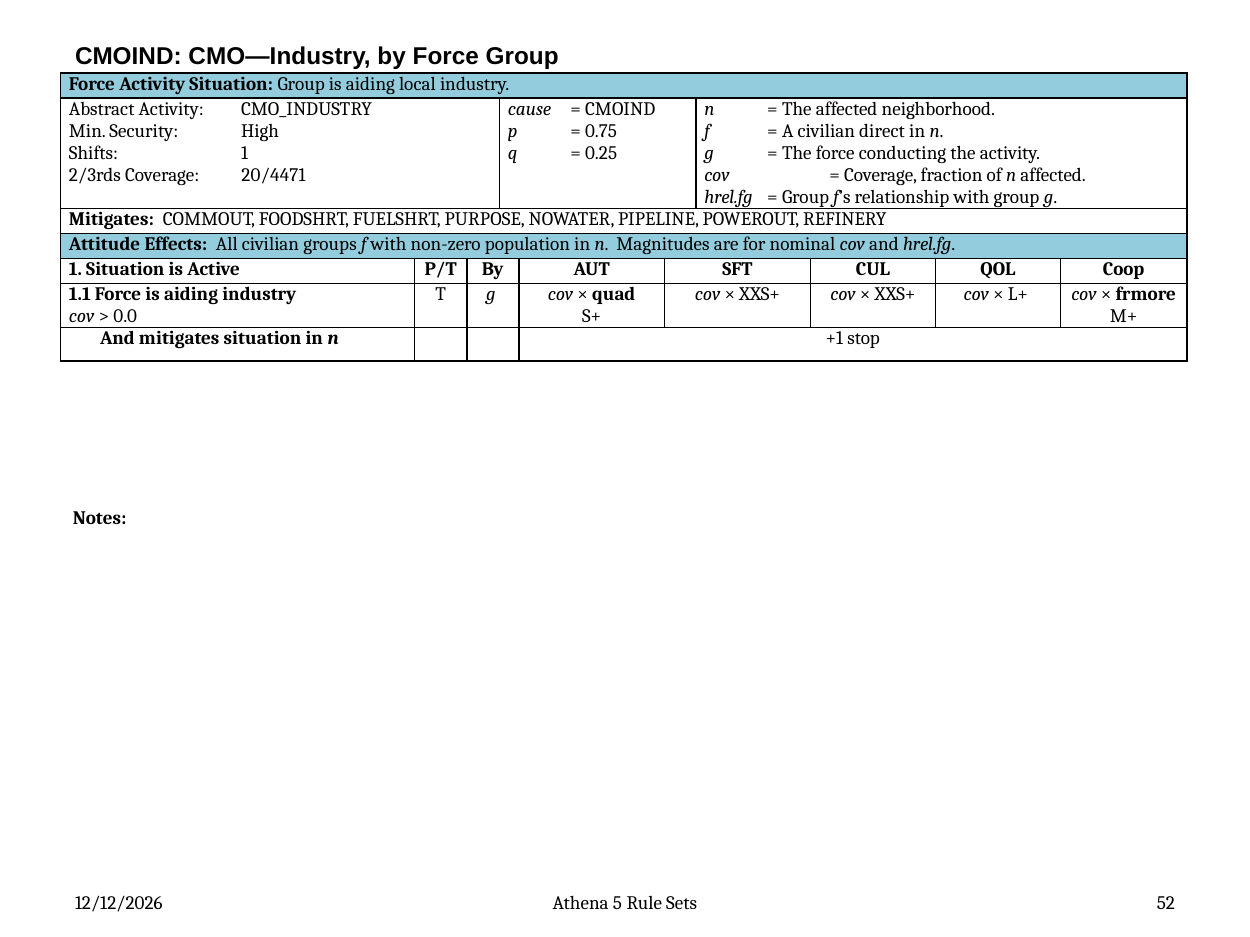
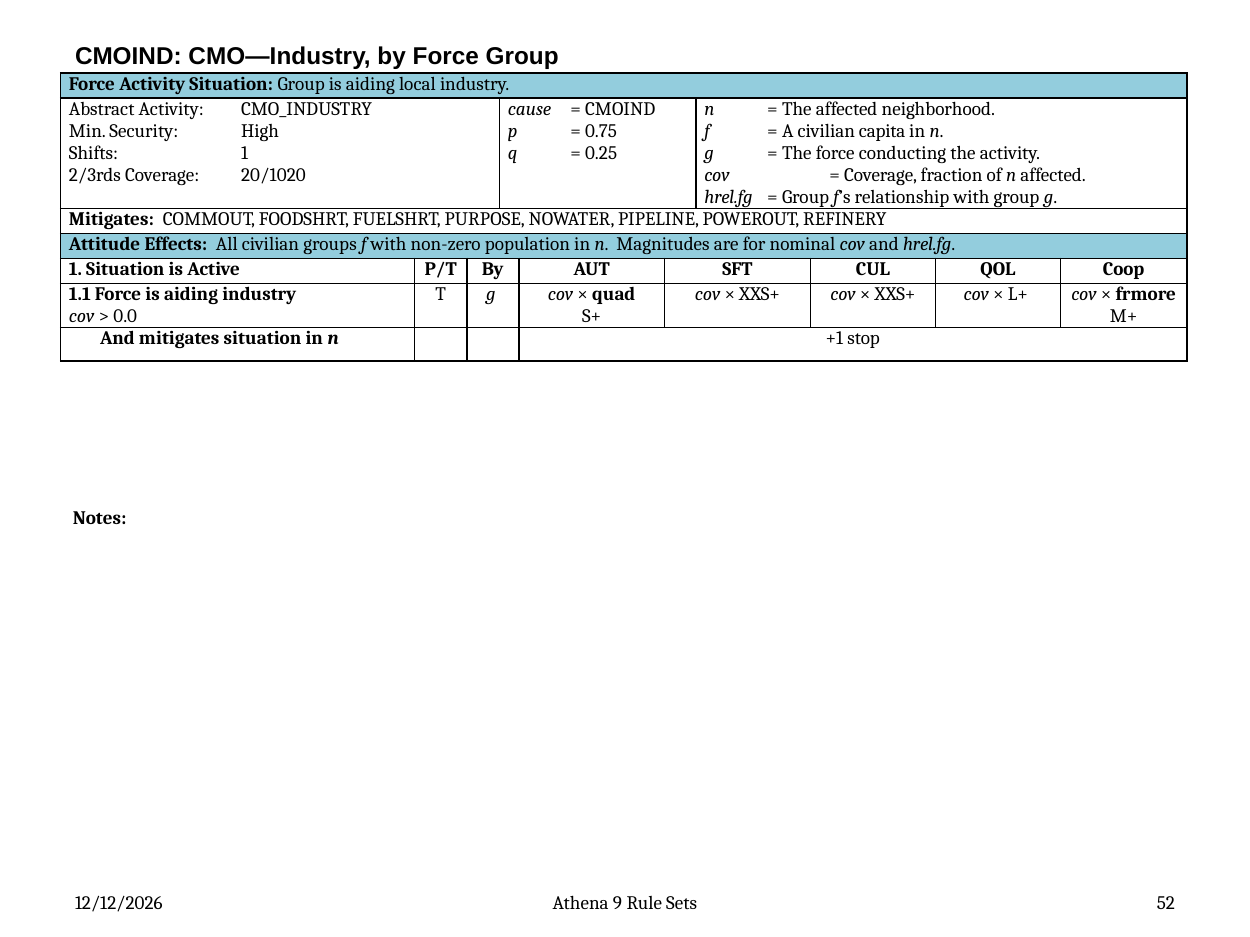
direct: direct -> capita (882, 131)
20/4471: 20/4471 -> 20/1020 (273, 175)
5: 5 -> 9 (617, 903)
